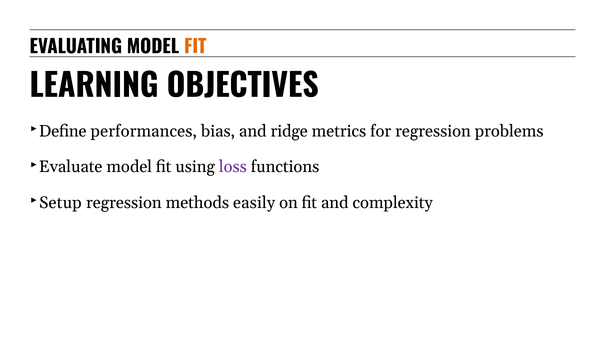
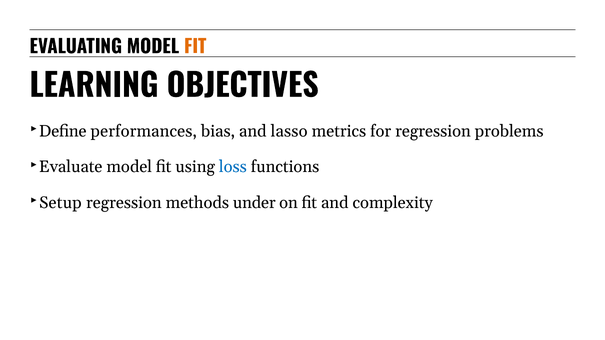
ridge: ridge -> lasso (289, 131)
loss colour: purple -> blue (233, 167)
easily: easily -> under (254, 203)
